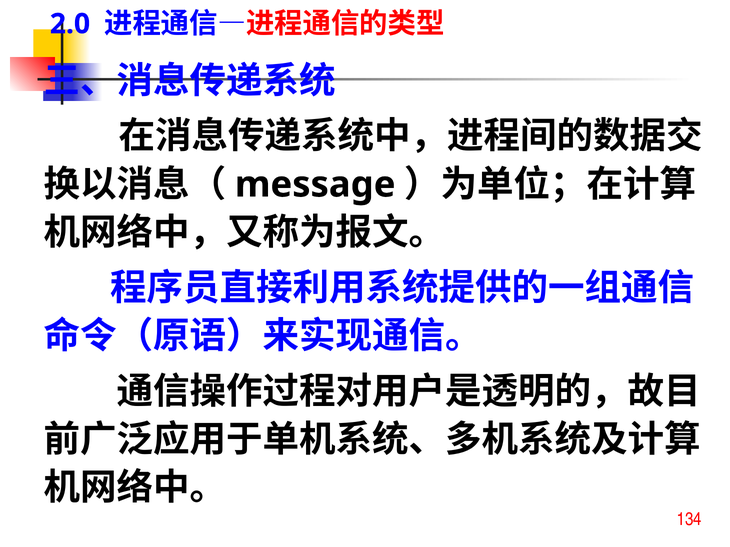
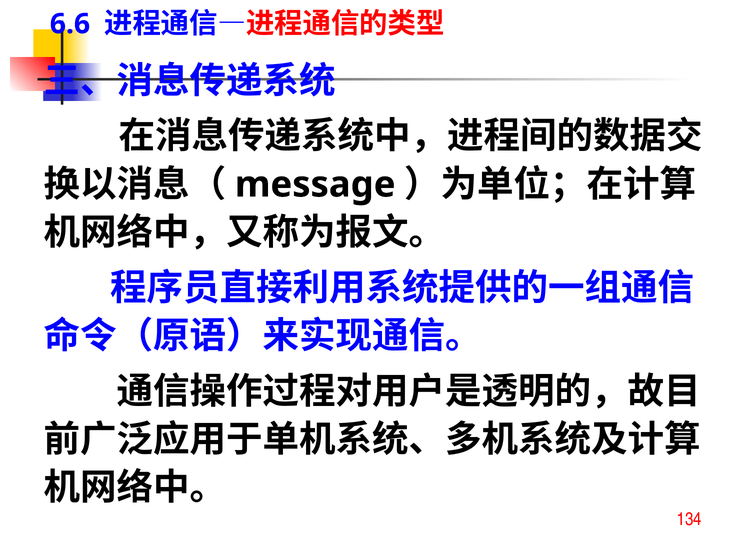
2.0: 2.0 -> 6.6 (70, 24)
